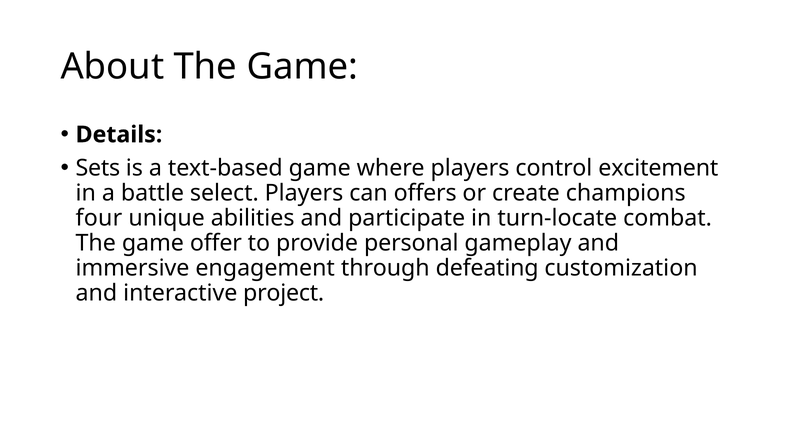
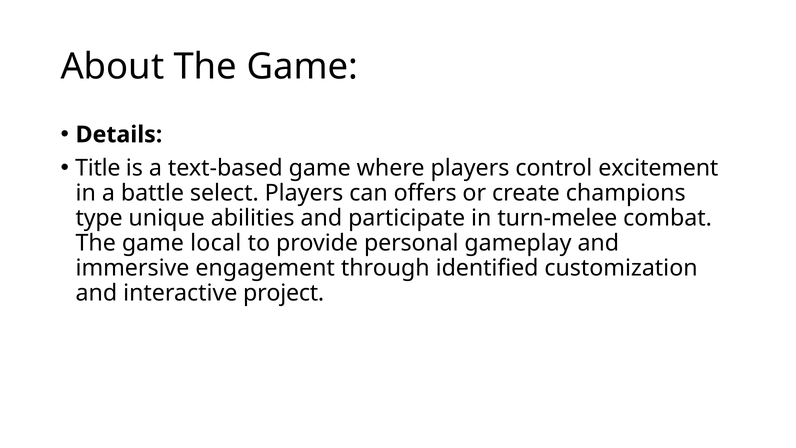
Sets: Sets -> Title (98, 168)
four: four -> type (99, 218)
turn-locate: turn-locate -> turn-melee (557, 218)
offer: offer -> local (216, 243)
defeating: defeating -> identified (487, 268)
